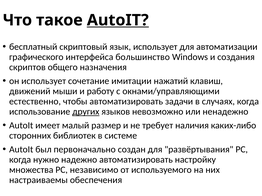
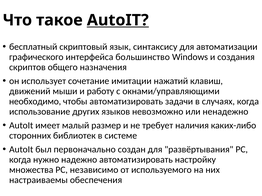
язык использует: использует -> синтаксису (155, 47)
естественно: естественно -> необходимо (35, 102)
других underline: present -> none (86, 112)
